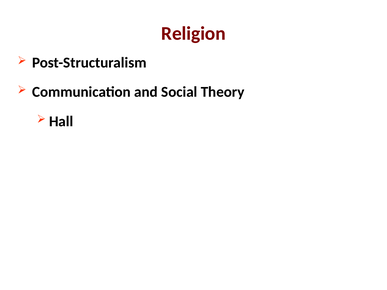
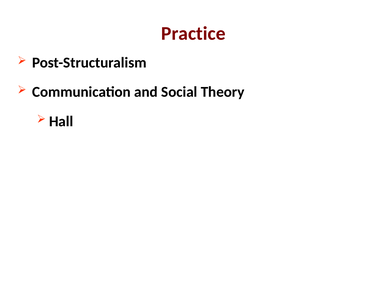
Religion: Religion -> Practice (193, 34)
